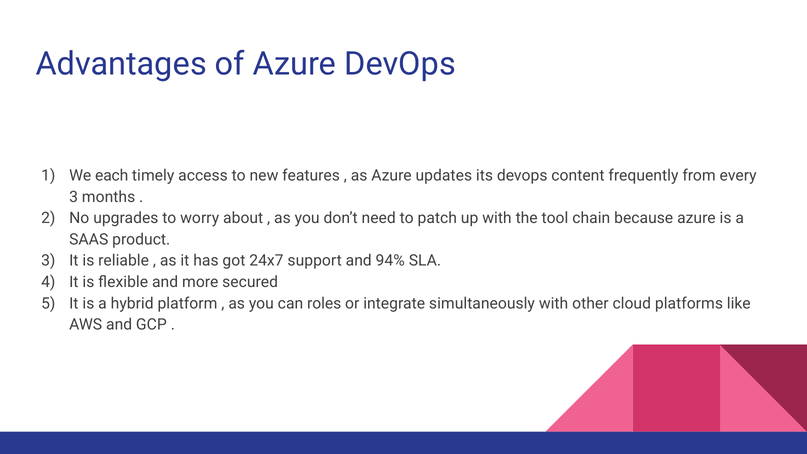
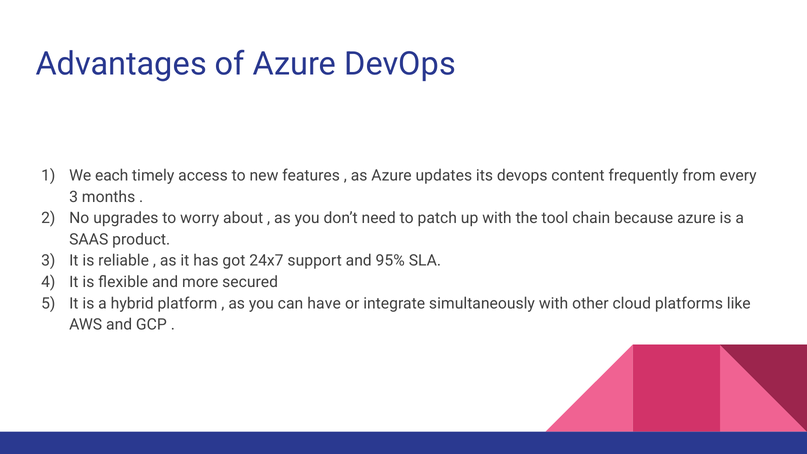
94%: 94% -> 95% (390, 261)
roles: roles -> have (324, 303)
